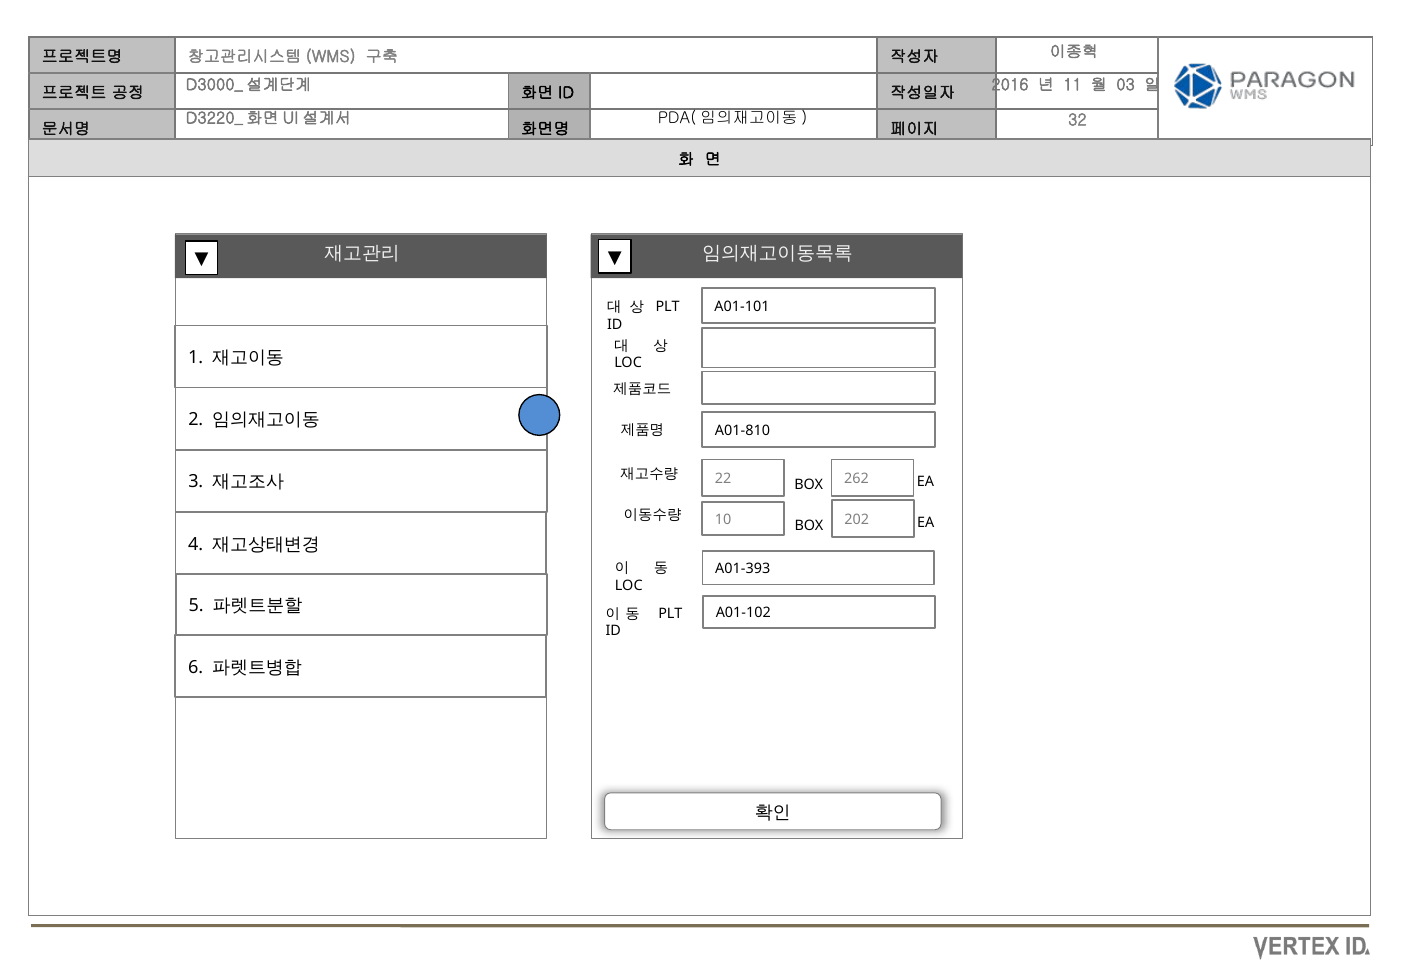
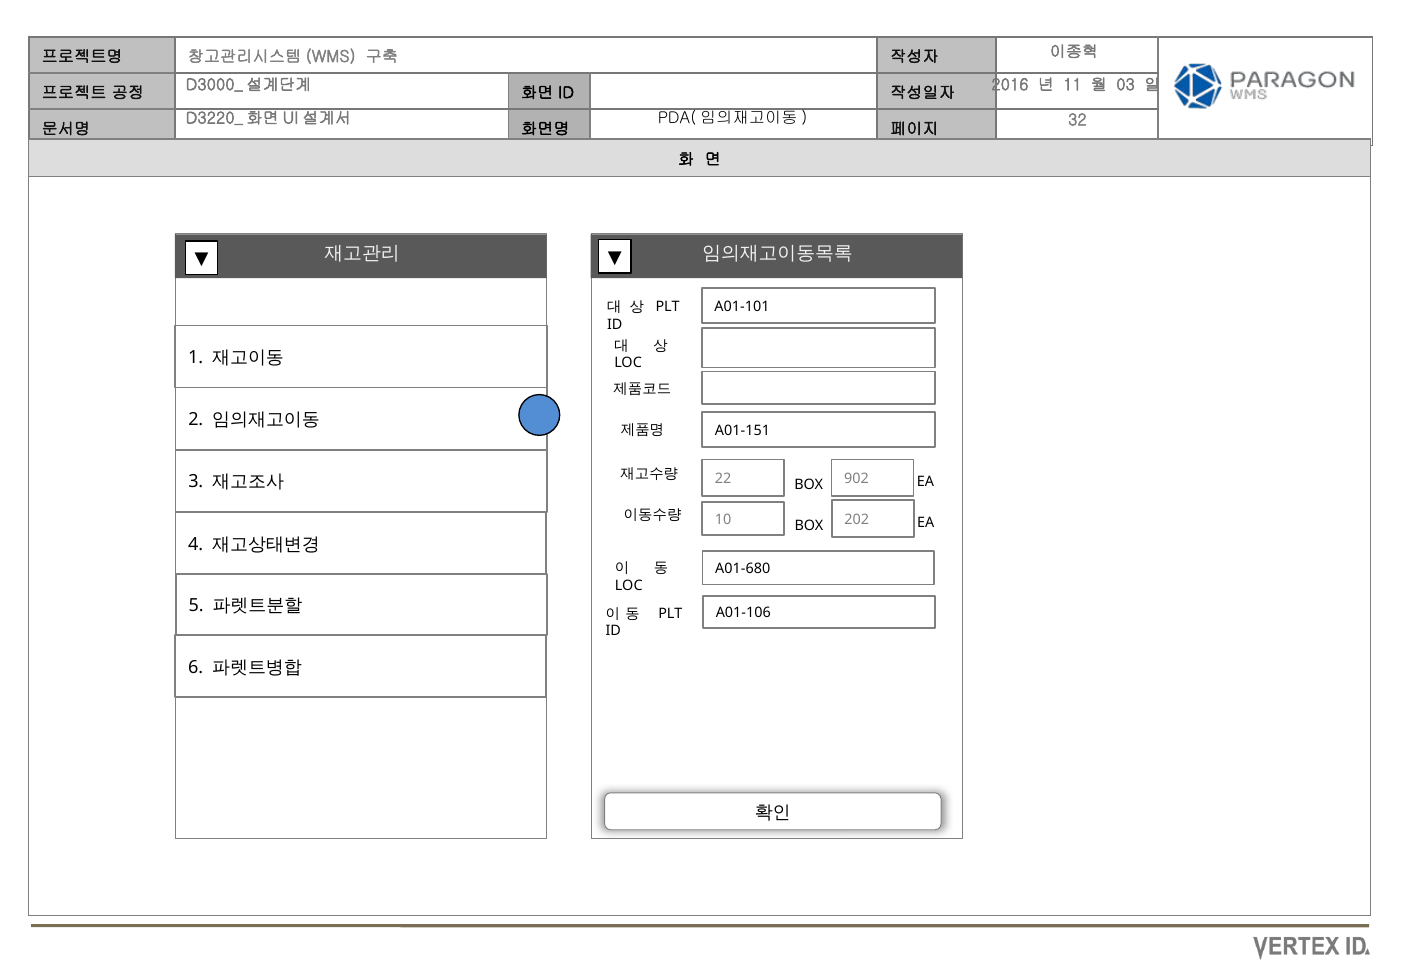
A01-810: A01-810 -> A01-151 (742, 430)
262: 262 -> 902 (856, 479)
A01-393: A01-393 -> A01-680 (743, 568)
A01-102: A01-102 -> A01-106 (743, 613)
